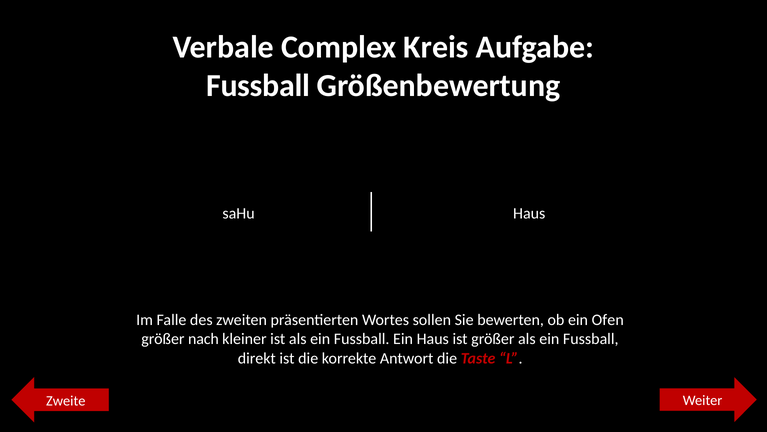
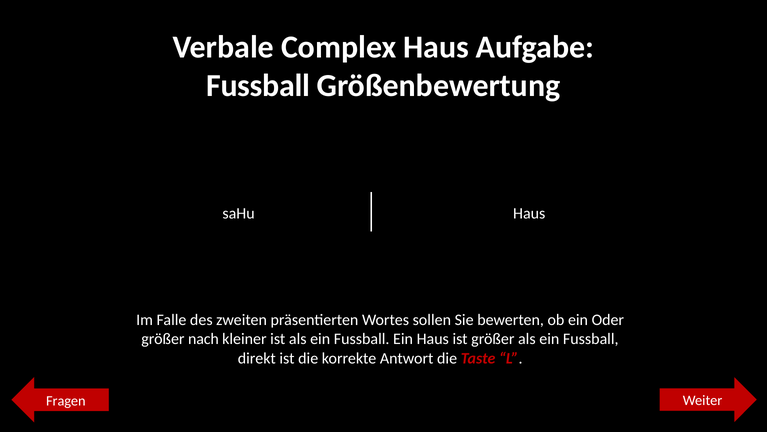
Complex Kreis: Kreis -> Haus (436, 47)
Ofen: Ofen -> Oder (608, 320)
Zweite: Zweite -> Fragen (66, 400)
